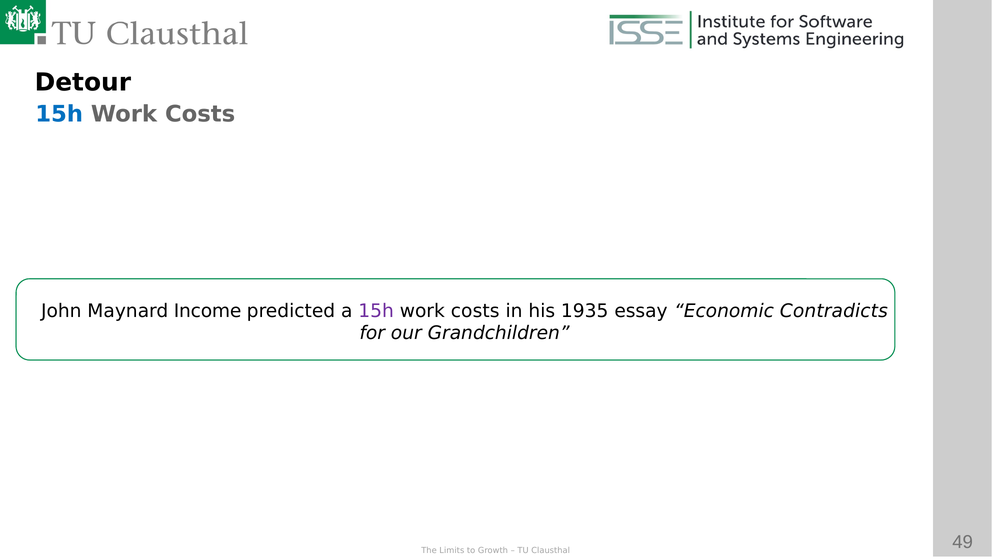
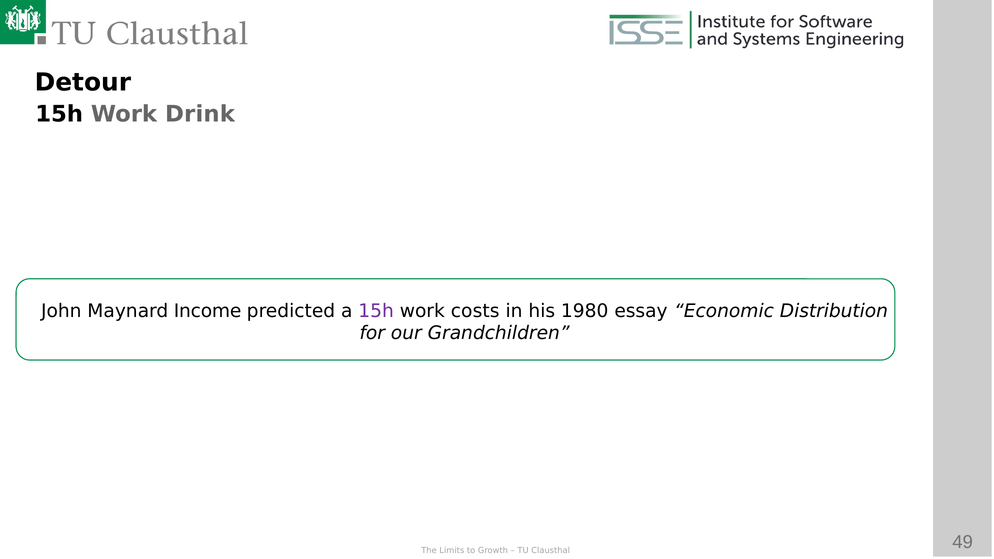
15h colour: blue -> black (59, 114)
Costs: Costs -> Drink (200, 114)
1935: 1935 -> 1980 (585, 311)
Contradicts: Contradicts -> Distribution (834, 311)
